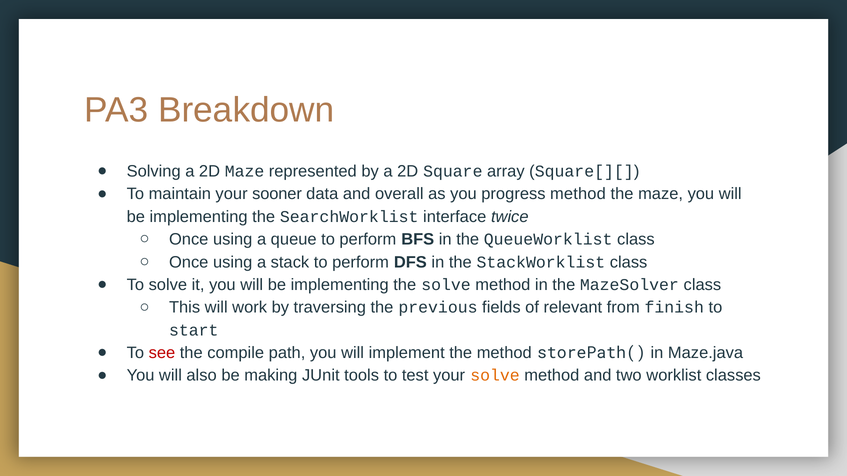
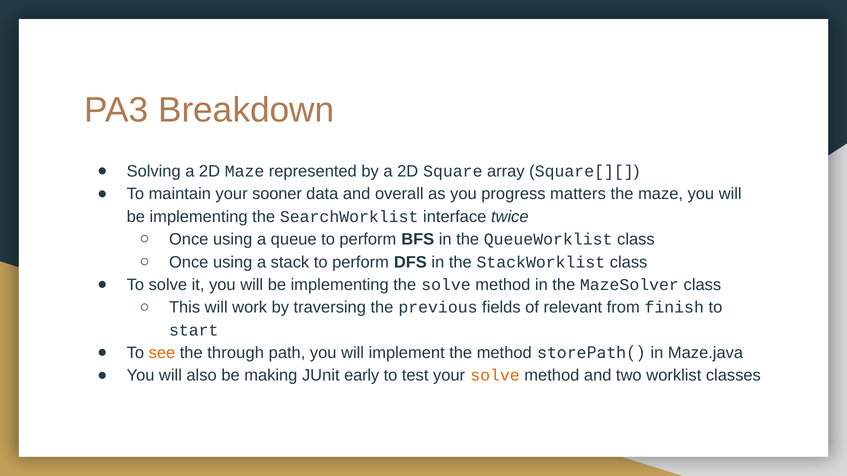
progress method: method -> matters (578, 194)
see colour: red -> orange (162, 353)
compile: compile -> through (236, 353)
tools: tools -> early (362, 376)
